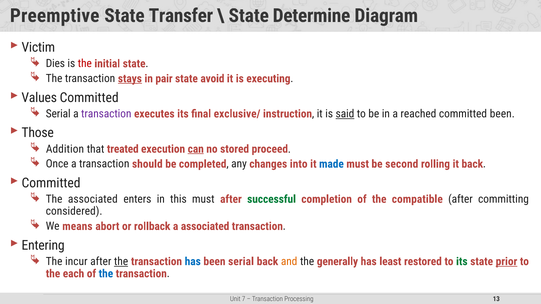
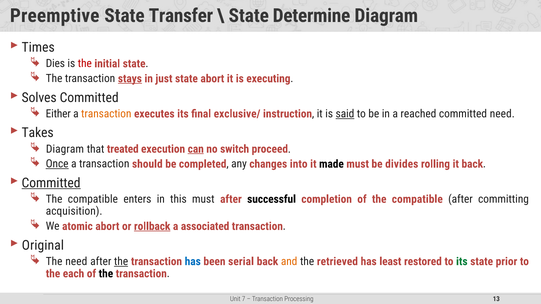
Victim: Victim -> Times (38, 47)
pair: pair -> just (164, 79)
state avoid: avoid -> abort (212, 79)
Values: Values -> Solves (39, 98)
Serial: Serial -> Either (58, 114)
transaction colour: purple -> orange (106, 114)
committed been: been -> need (502, 114)
Those: Those -> Takes (38, 133)
Addition: Addition -> Diagram (65, 149)
stored: stored -> switch (235, 149)
Once underline: none -> present (57, 164)
made colour: blue -> black (331, 164)
second: second -> divides (402, 164)
Committed underline: none -> present (51, 183)
associated: associated -> compatible (93, 199)
successful colour: green -> black (272, 199)
considered: considered -> acquisition (74, 211)
means: means -> atomic (77, 226)
rollback underline: none -> present (152, 226)
Entering: Entering -> Original (43, 245)
The incur: incur -> need (76, 262)
generally: generally -> retrieved (337, 262)
prior underline: present -> none (506, 262)
the colour: blue -> black (106, 274)
